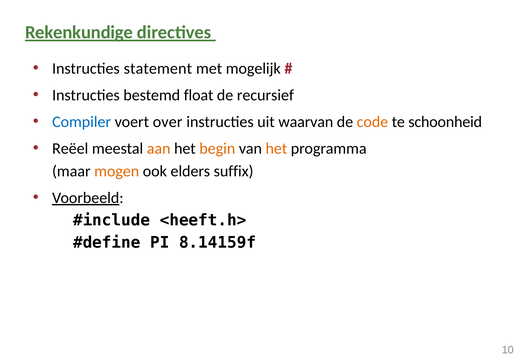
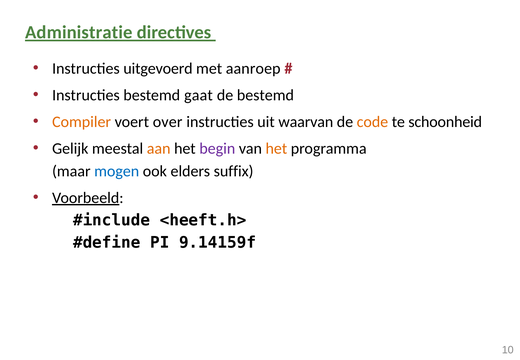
Rekenkundige: Rekenkundige -> Administratie (79, 32)
statement: statement -> uitgevoerd (158, 68)
mogelijk: mogelijk -> aanroep (253, 68)
float: float -> gaat (198, 95)
de recursief: recursief -> bestemd (265, 95)
Compiler colour: blue -> orange (82, 122)
Reëel: Reëel -> Gelijk (70, 148)
begin colour: orange -> purple (217, 148)
mogen colour: orange -> blue (117, 171)
8.14159f: 8.14159f -> 9.14159f (218, 243)
